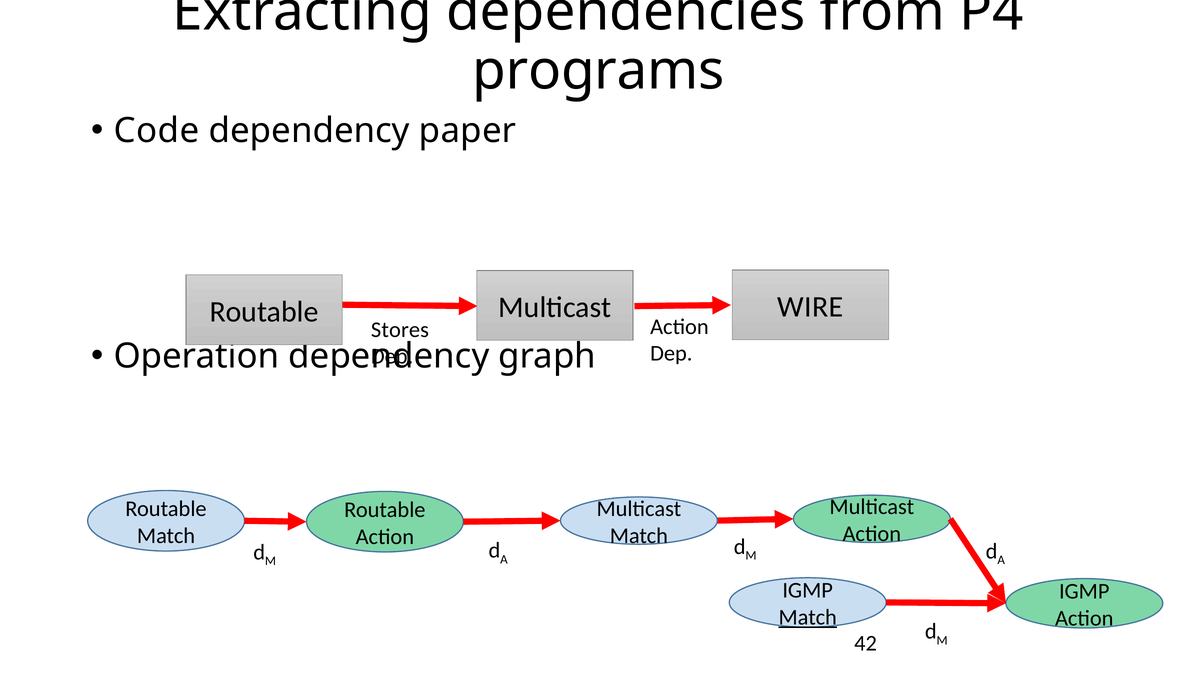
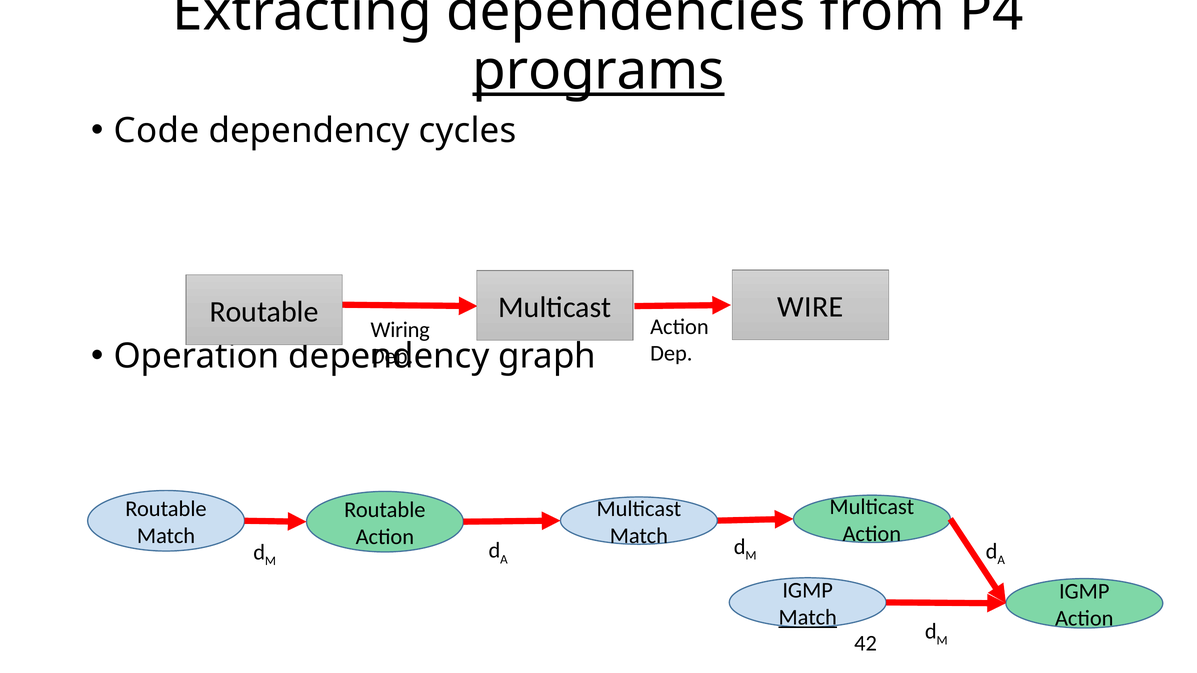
programs underline: none -> present (598, 71)
paper: paper -> cycles (468, 131)
Stores: Stores -> Wiring (400, 330)
